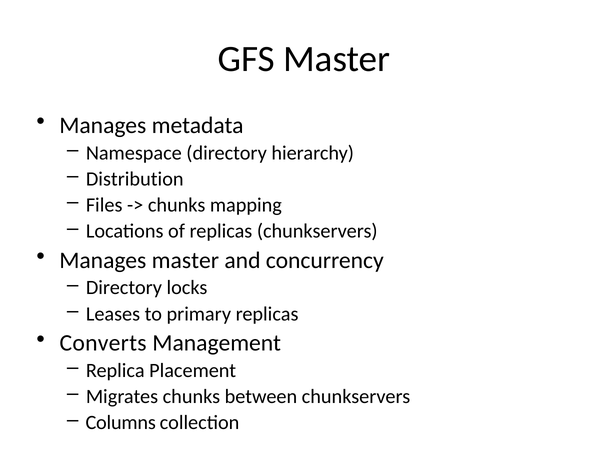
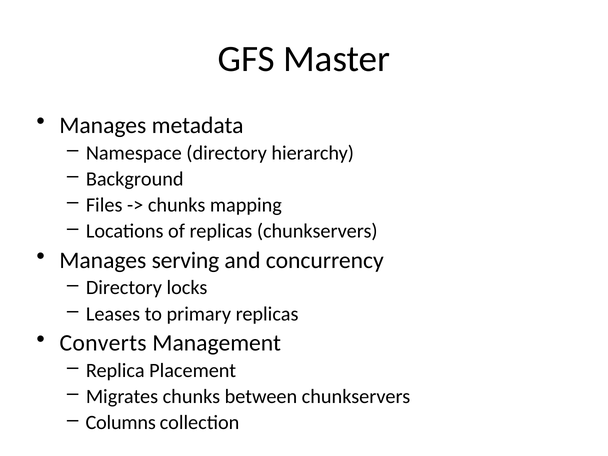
Distribution: Distribution -> Background (135, 179)
Manages master: master -> serving (186, 260)
